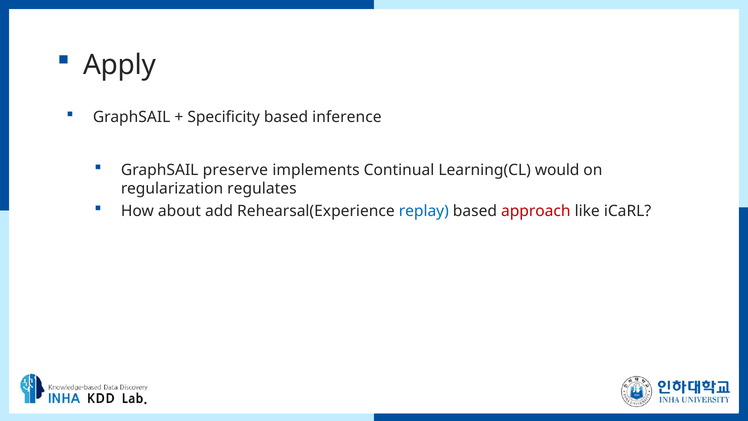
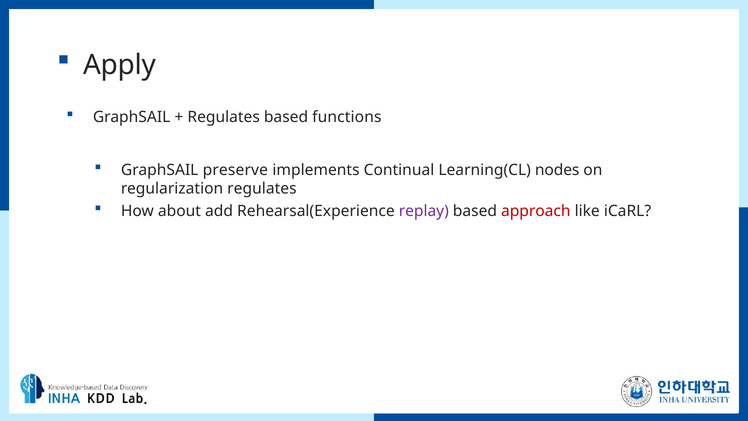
Specificity: Specificity -> Regulates (224, 117)
inference: inference -> functions (347, 117)
would: would -> nodes (557, 170)
replay colour: blue -> purple (424, 211)
